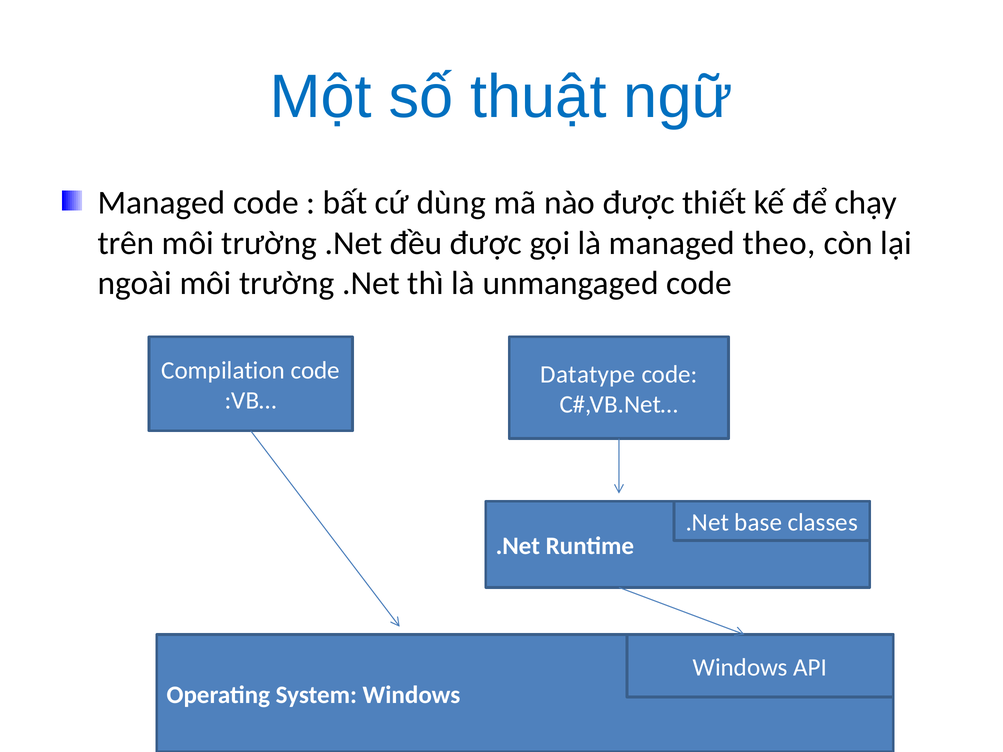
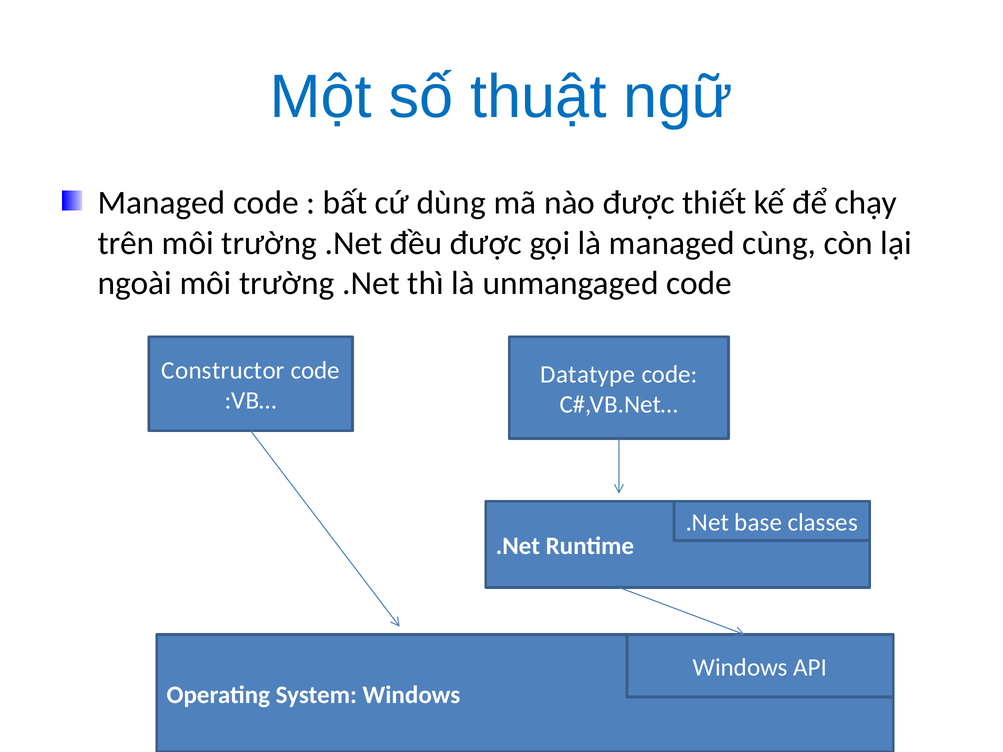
theo: theo -> cùng (779, 243)
Compilation: Compilation -> Constructor (223, 371)
